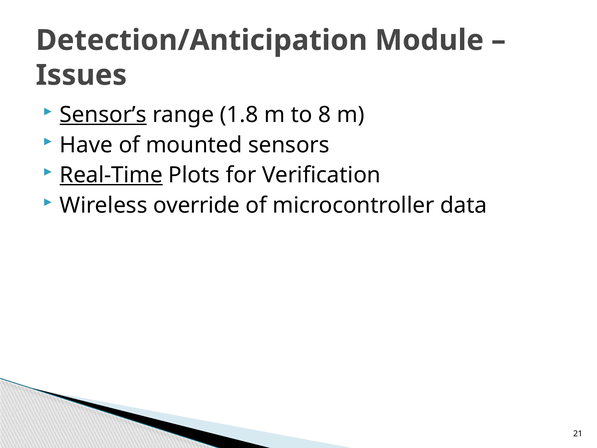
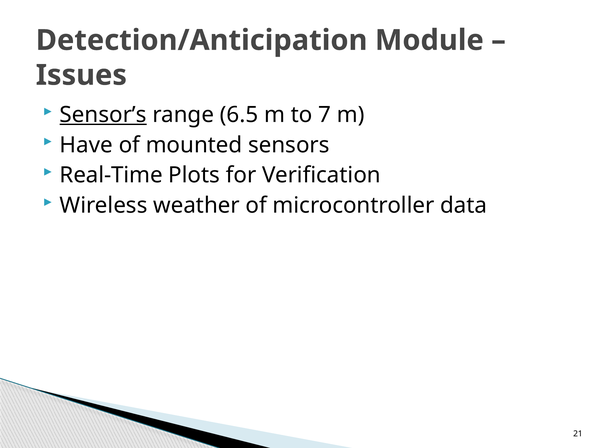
1.8: 1.8 -> 6.5 (239, 115)
8: 8 -> 7 (325, 115)
Real-Time underline: present -> none (111, 175)
override: override -> weather (196, 205)
